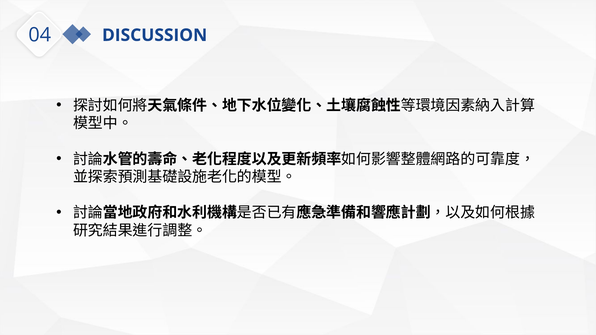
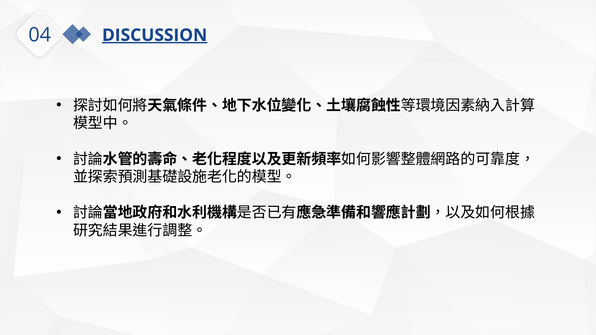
DISCUSSION underline: none -> present (155, 35)
